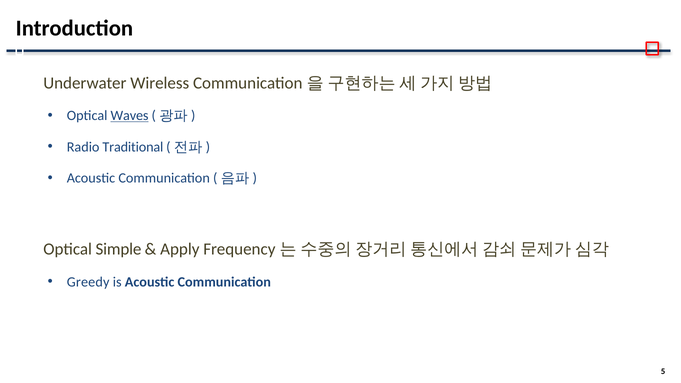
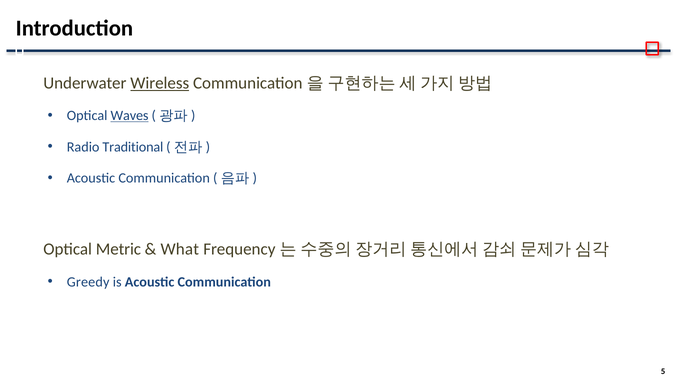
Wireless underline: none -> present (160, 83)
Simple: Simple -> Metric (118, 249)
Apply: Apply -> What (180, 249)
